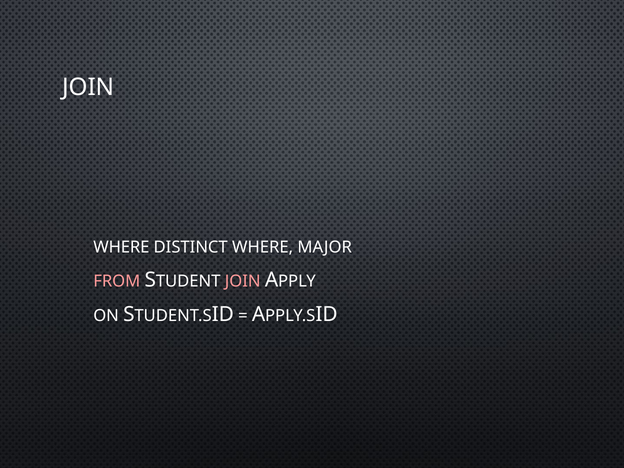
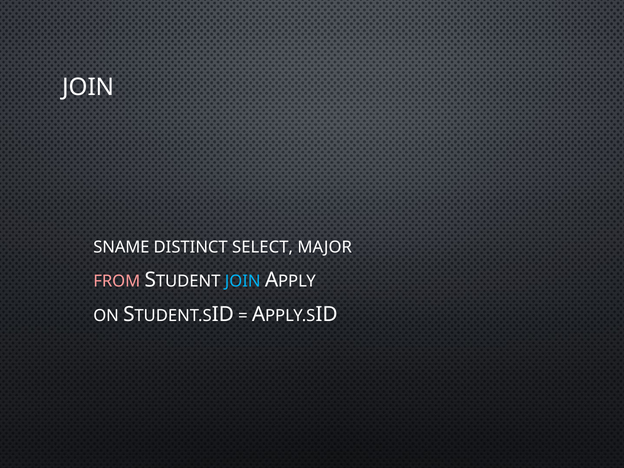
WHERE: WHERE -> SNAME (121, 247)
DISTINCT WHERE: WHERE -> SELECT (263, 247)
JOIN colour: pink -> light blue (243, 281)
